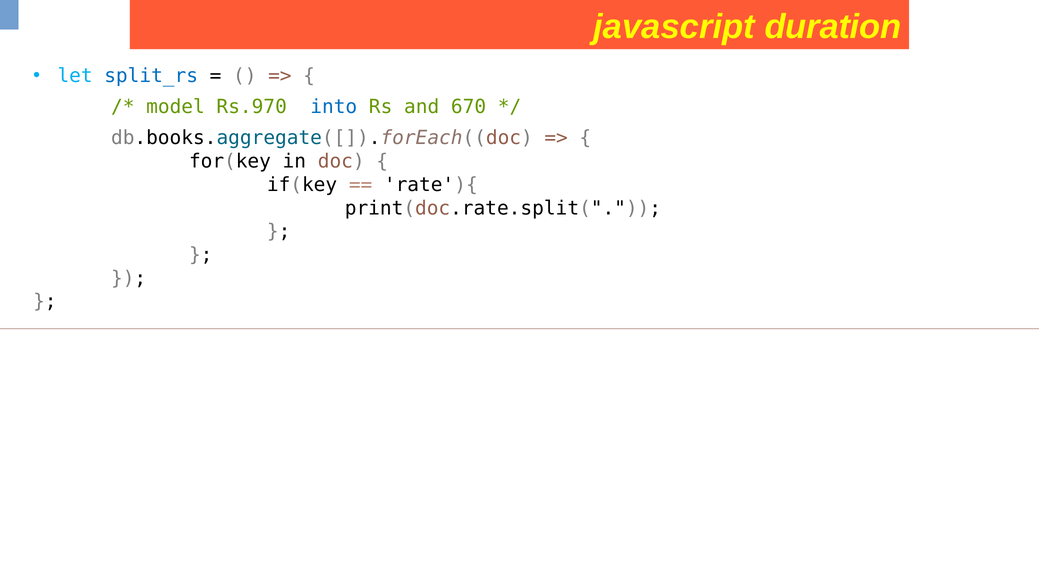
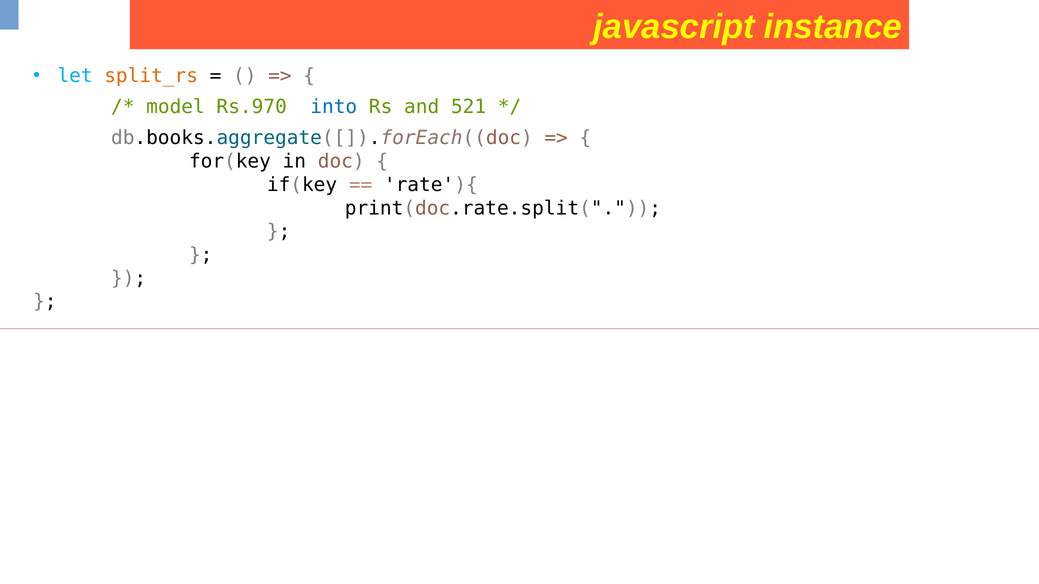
duration: duration -> instance (833, 27)
split_rs colour: blue -> orange (151, 76)
670: 670 -> 521 (469, 107)
